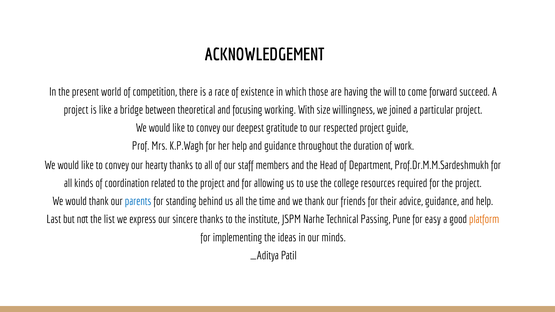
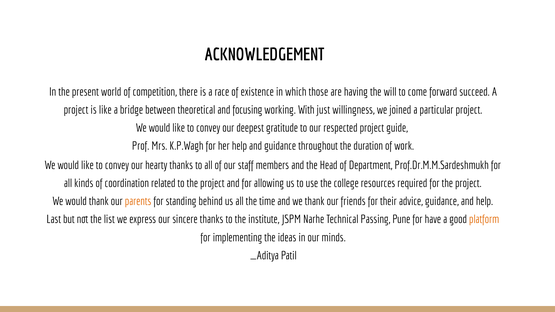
size: size -> just (323, 110)
parents colour: blue -> orange (138, 202)
easy: easy -> have (433, 220)
